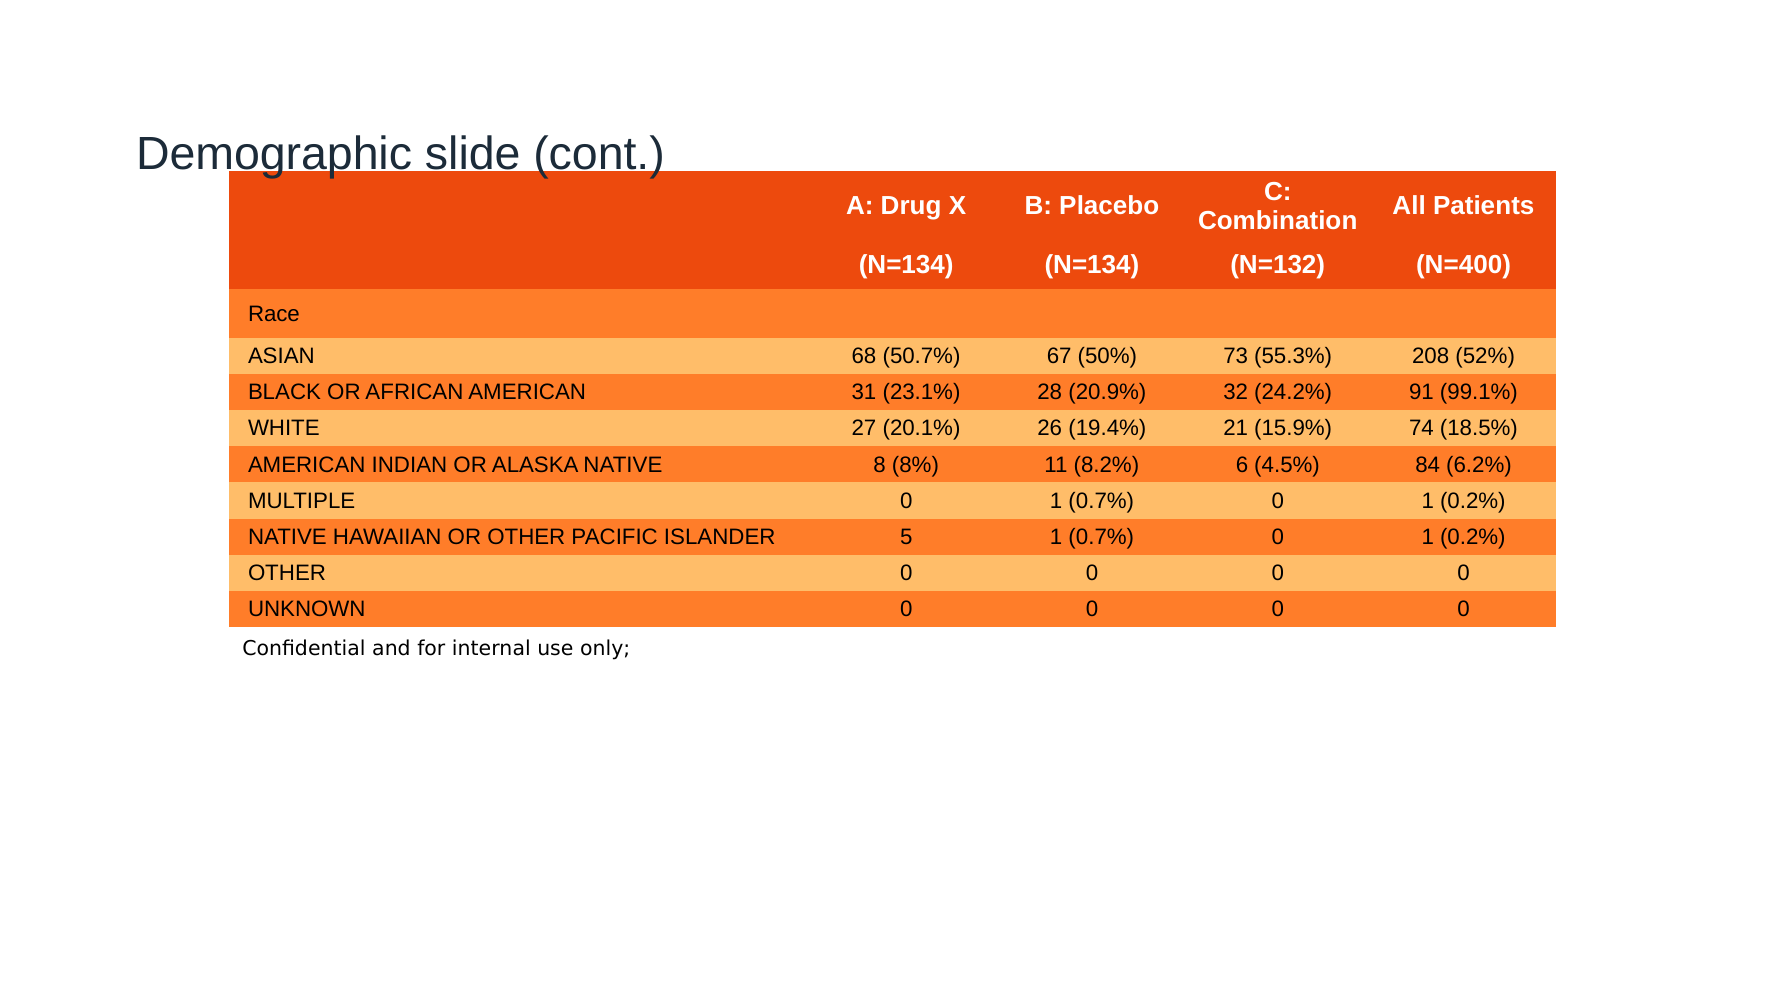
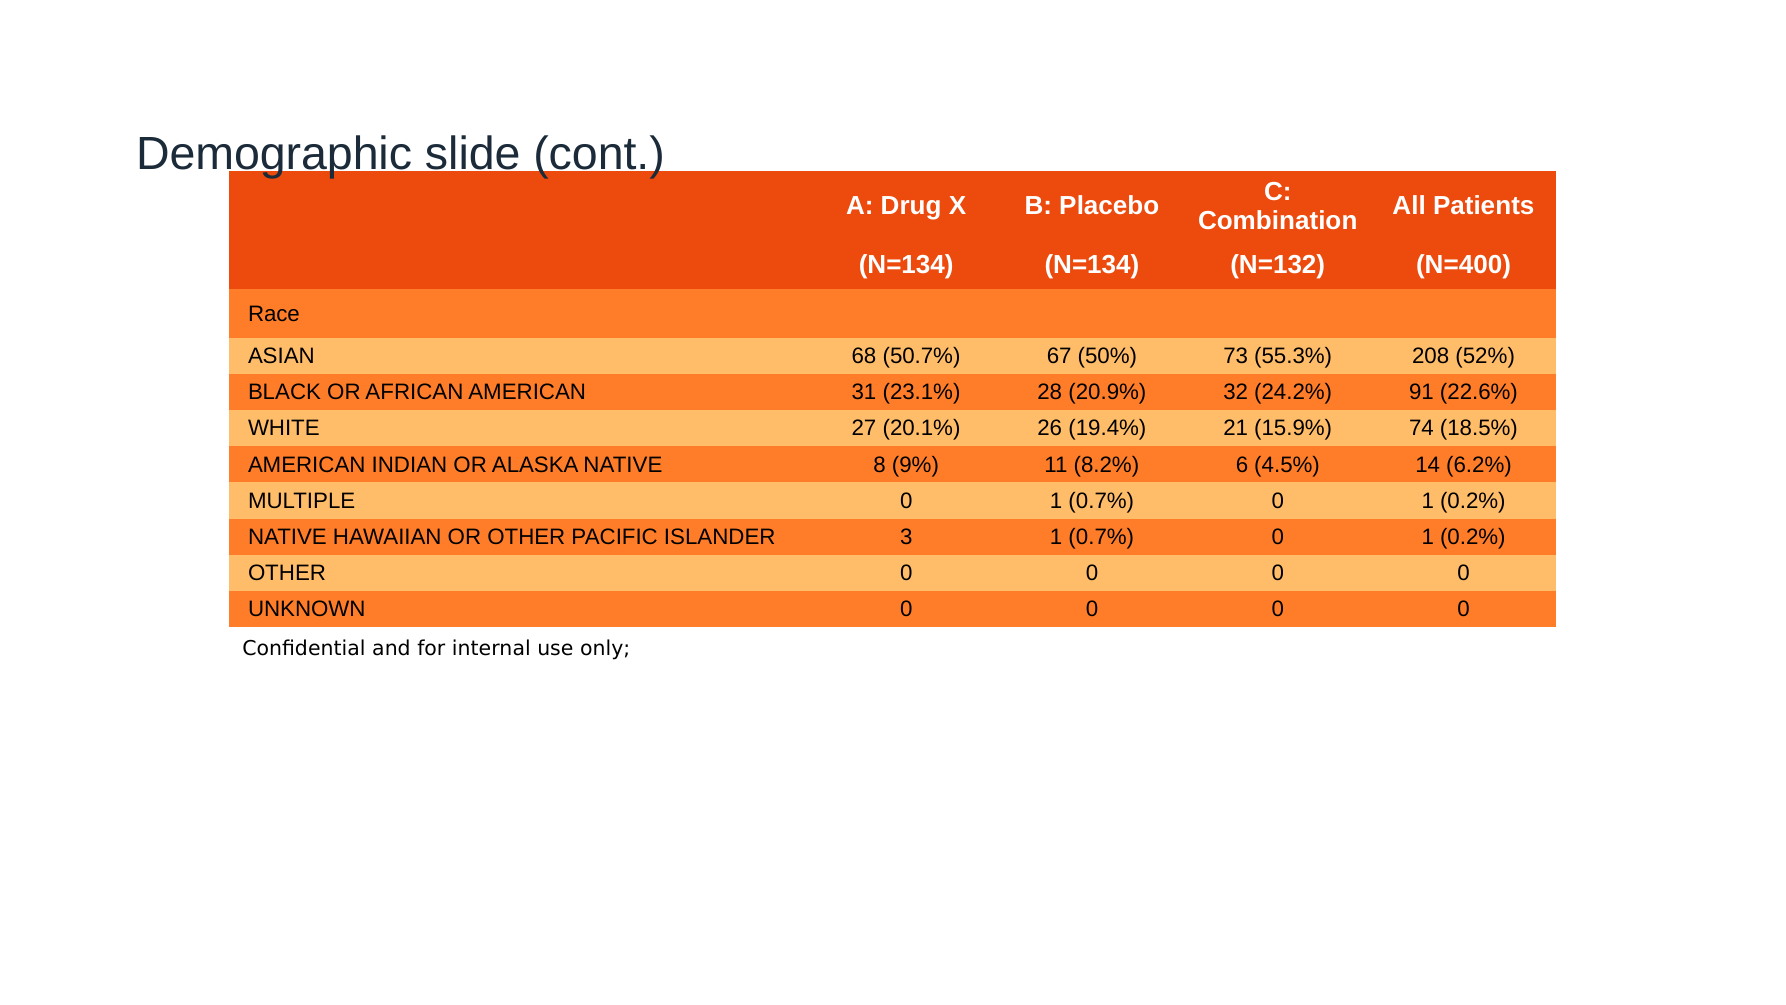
99.1%: 99.1% -> 22.6% (1479, 392)
8%: 8% -> 9% (915, 465)
84: 84 -> 14 (1428, 465)
5: 5 -> 3 (906, 537)
